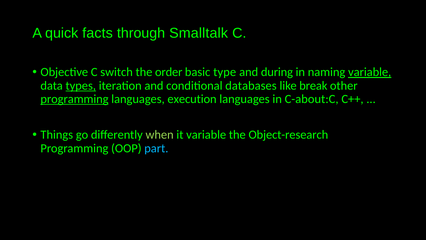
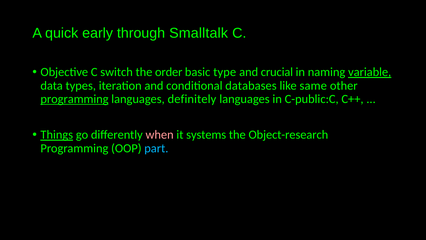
facts: facts -> early (98, 33)
during: during -> crucial (277, 72)
types underline: present -> none (81, 85)
break: break -> same (313, 85)
execution: execution -> definitely (192, 99)
C-about:C: C-about:C -> C-public:C (312, 99)
Things underline: none -> present (57, 135)
when colour: light green -> pink (160, 135)
it variable: variable -> systems (206, 135)
